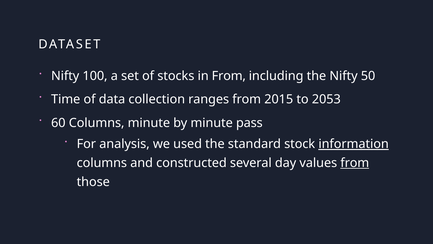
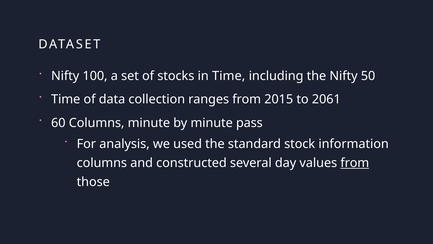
in From: From -> Time (229, 76)
2053: 2053 -> 2061 (326, 99)
information underline: present -> none (354, 144)
